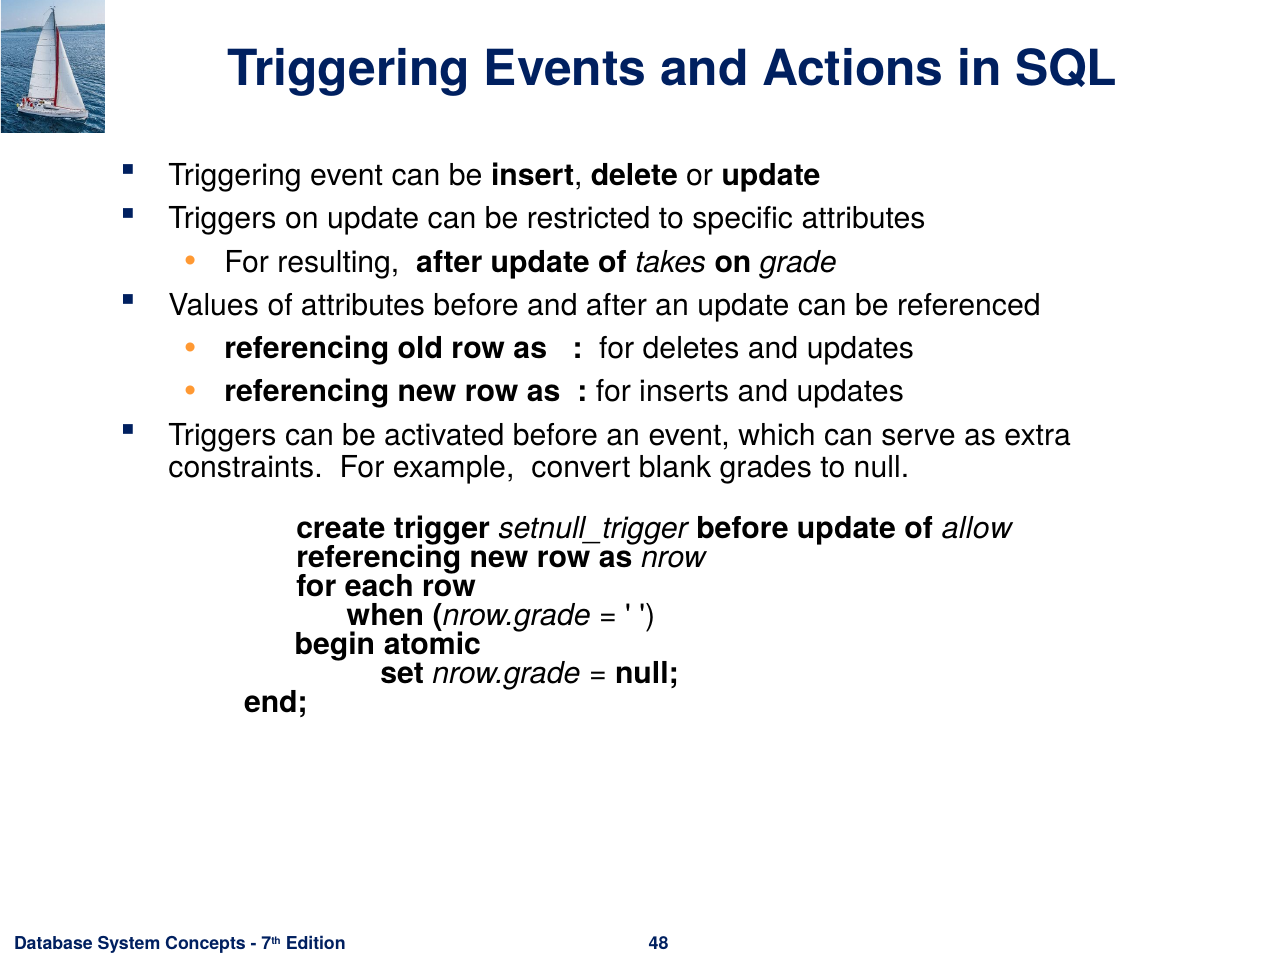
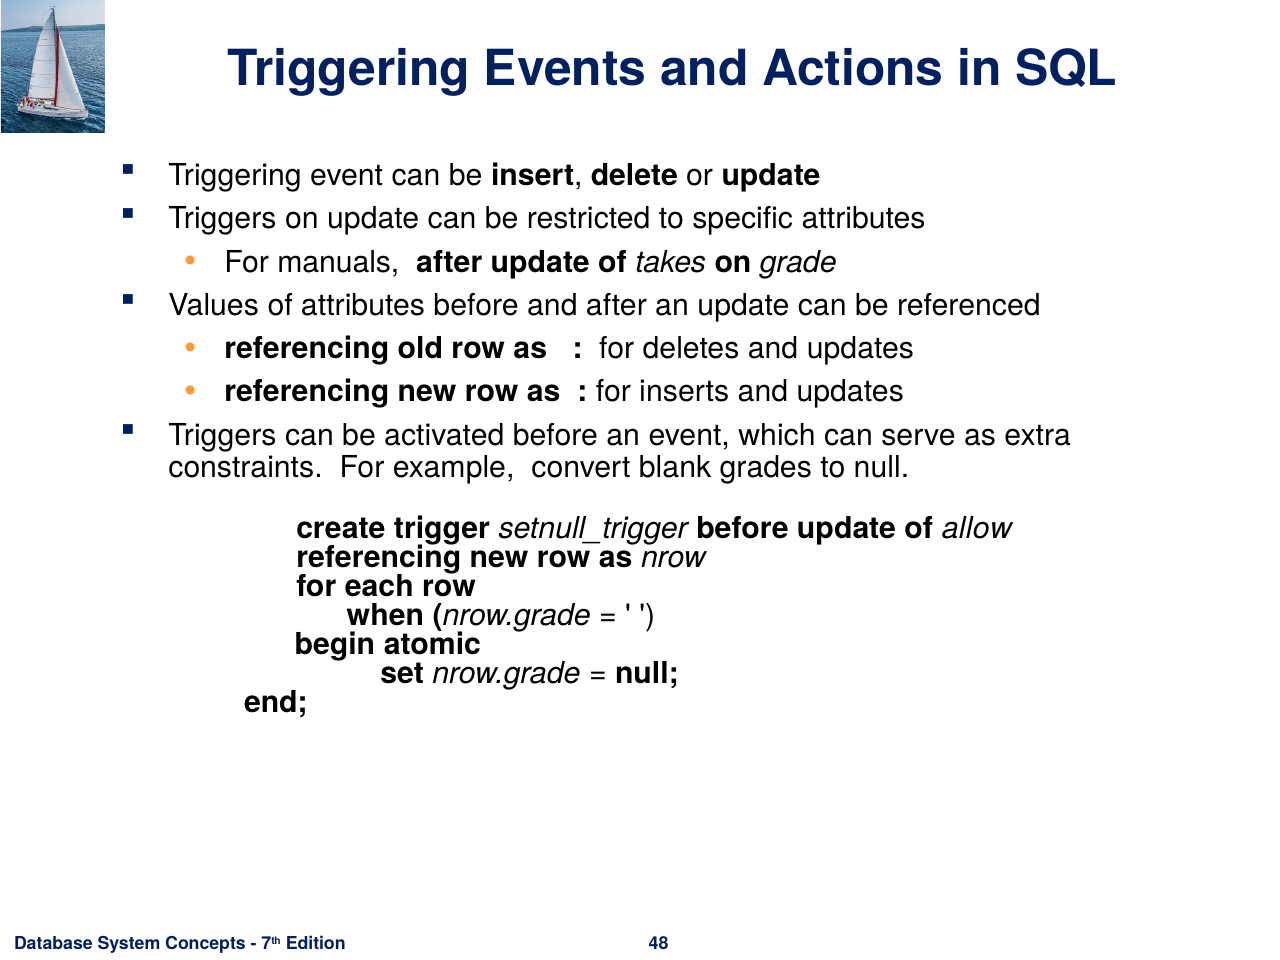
resulting: resulting -> manuals (338, 262)
